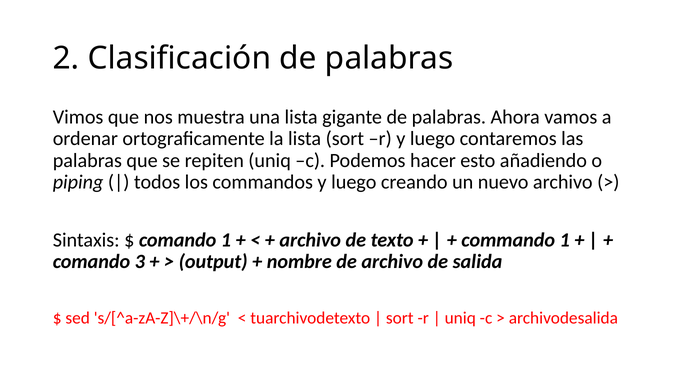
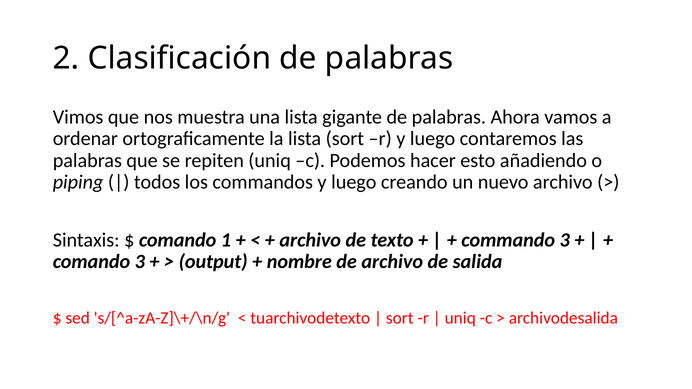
commando 1: 1 -> 3 (565, 240)
